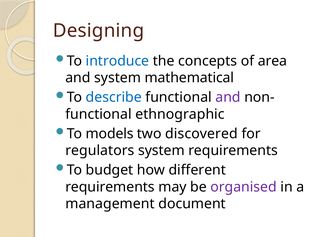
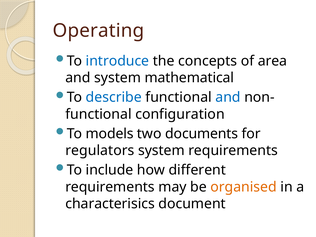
Designing: Designing -> Operating (99, 31)
and colour: purple -> blue (228, 97)
ethnographic: ethnographic -> configuration (180, 114)
discovered: discovered -> documents (202, 134)
budget: budget -> include (110, 170)
organised colour: purple -> orange (244, 187)
management: management -> characterisics (110, 204)
